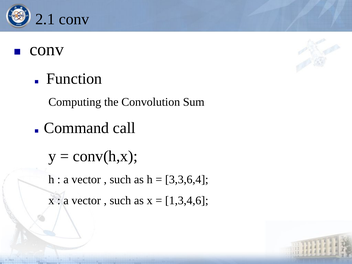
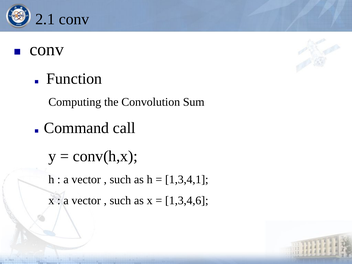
3,3,6,4: 3,3,6,4 -> 1,3,4,1 (187, 179)
